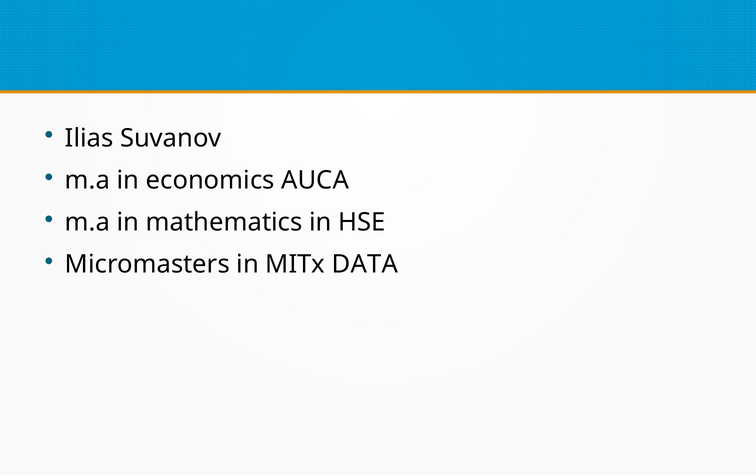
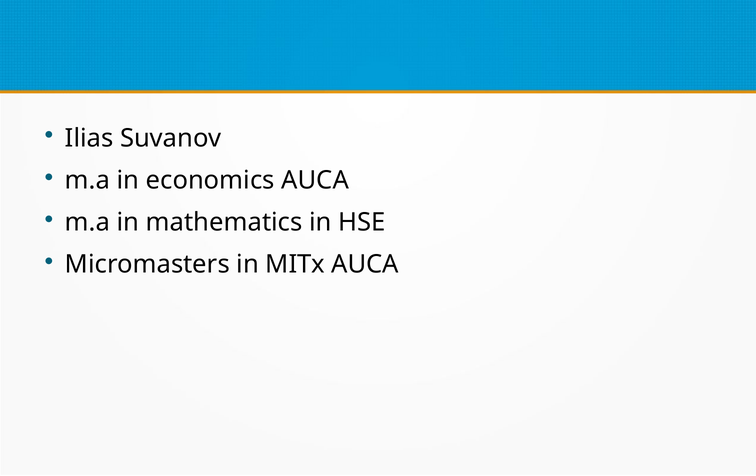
MITx DATA: DATA -> AUCA (365, 264)
